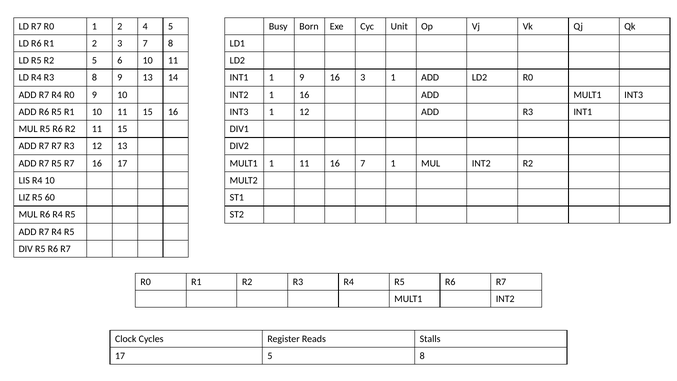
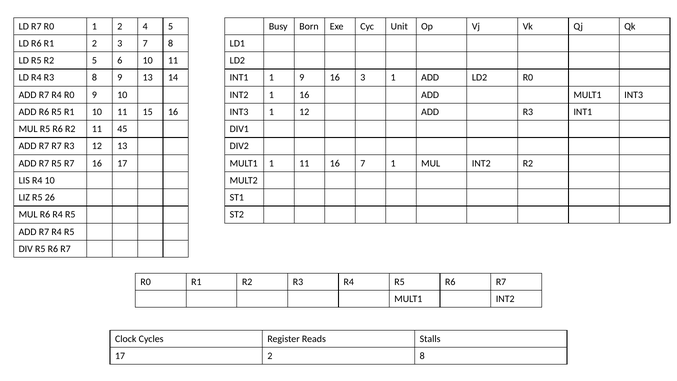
R2 11 15: 15 -> 45 (122, 129)
60: 60 -> 26 (50, 197)
17 5: 5 -> 2 (270, 356)
